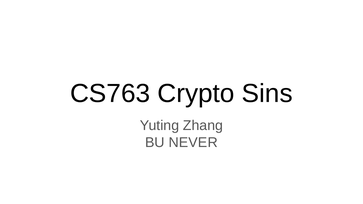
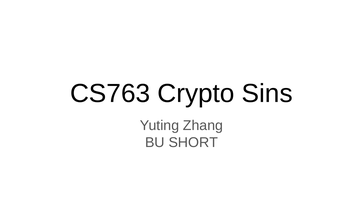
NEVER: NEVER -> SHORT (193, 143)
